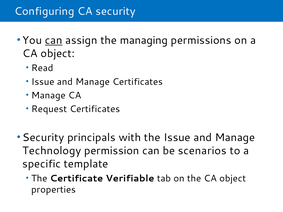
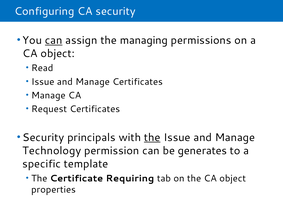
the underline: none -> present (152, 138)
scenarios: scenarios -> generates (202, 151)
Verifiable: Verifiable -> Requiring (130, 179)
